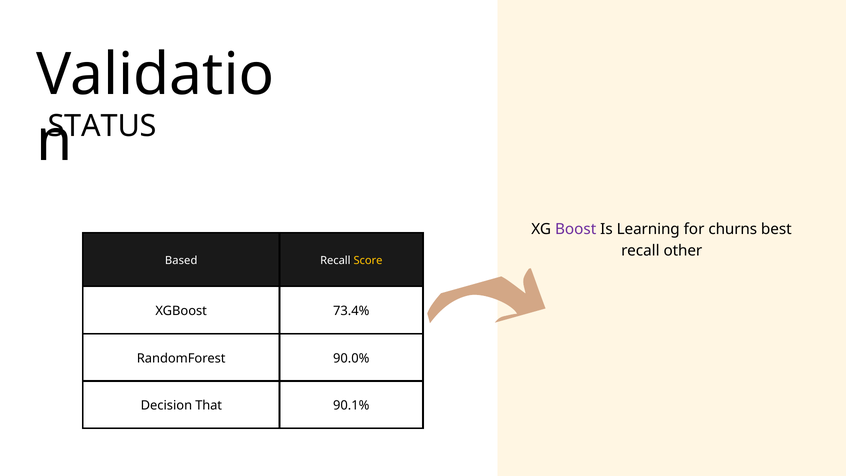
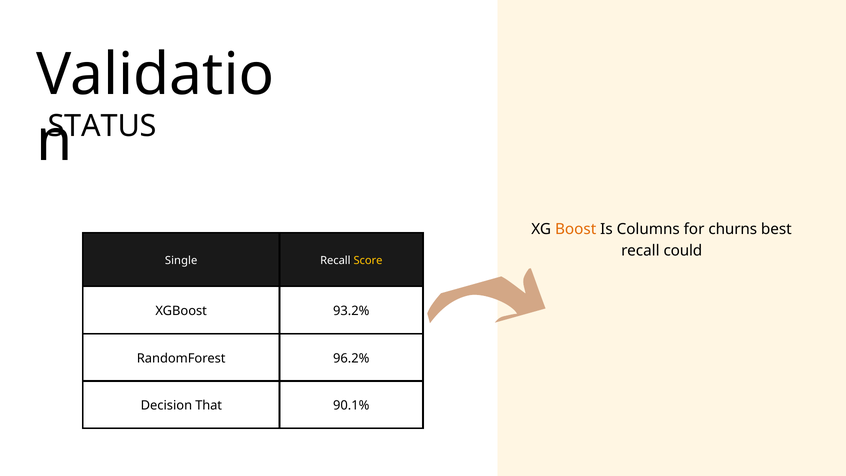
Boost colour: purple -> orange (576, 229)
Learning: Learning -> Columns (648, 229)
other: other -> could (683, 251)
Based: Based -> Single (181, 260)
73.4%: 73.4% -> 93.2% (351, 311)
90.0%: 90.0% -> 96.2% (351, 358)
